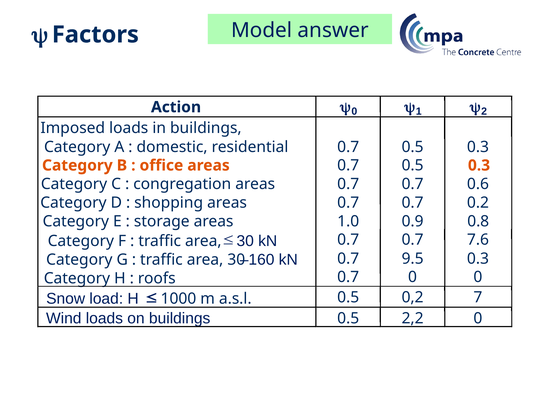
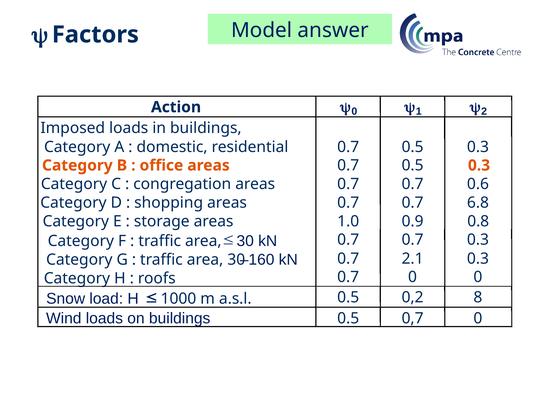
0.2: 0.2 -> 6.8 (478, 202)
7.6: 7.6 -> 0.3 (478, 240)
9.5: 9.5 -> 2.1 (413, 258)
7: 7 -> 8 (478, 297)
2,2: 2,2 -> 0,7 (413, 318)
